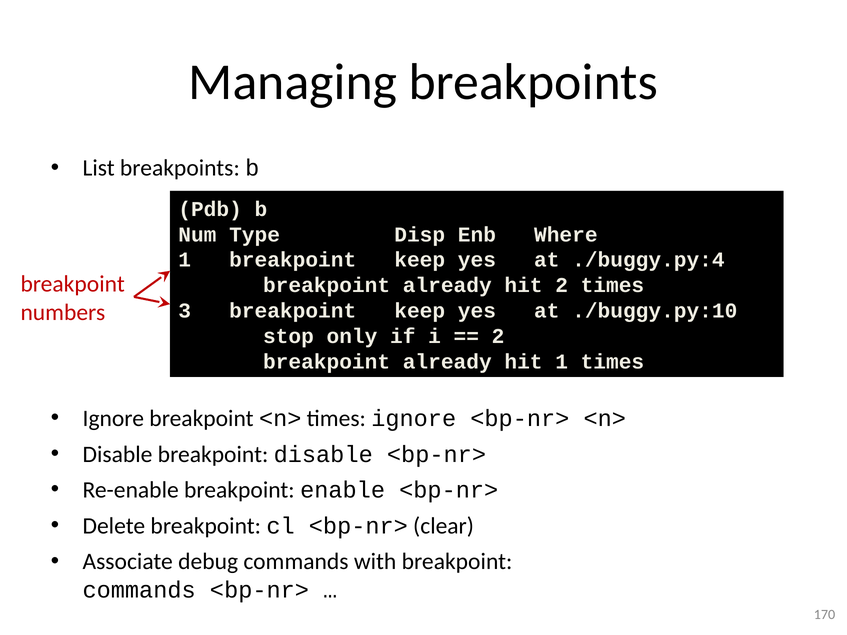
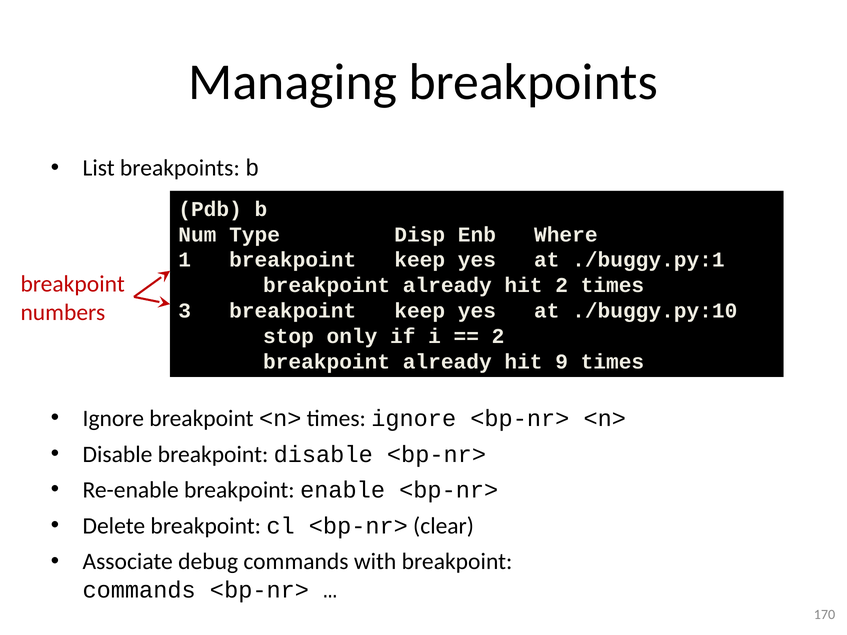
./buggy.py:4: ./buggy.py:4 -> ./buggy.py:1 (648, 260)
hit 1: 1 -> 9 (562, 362)
